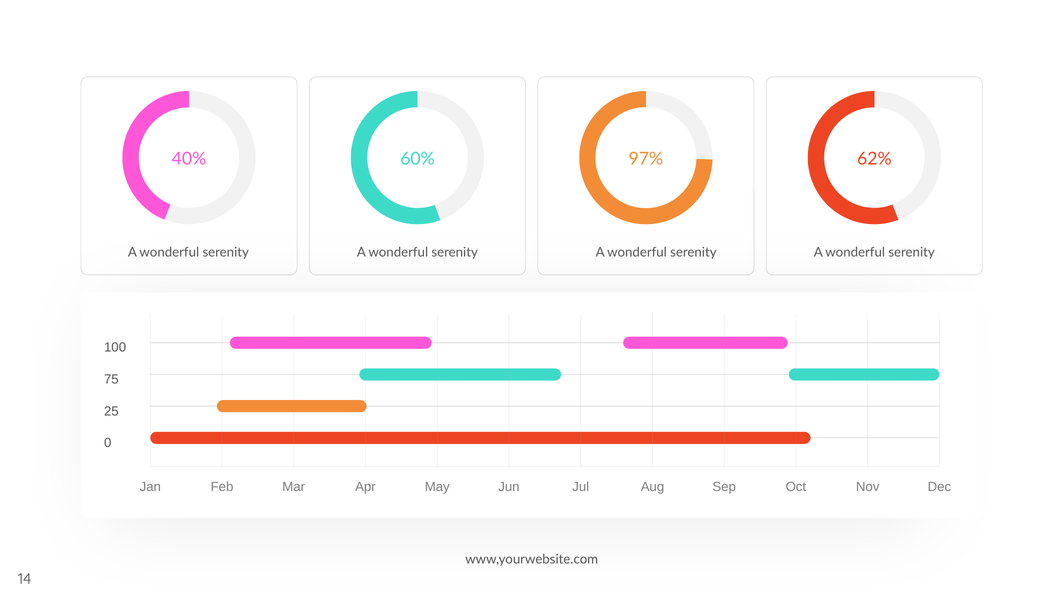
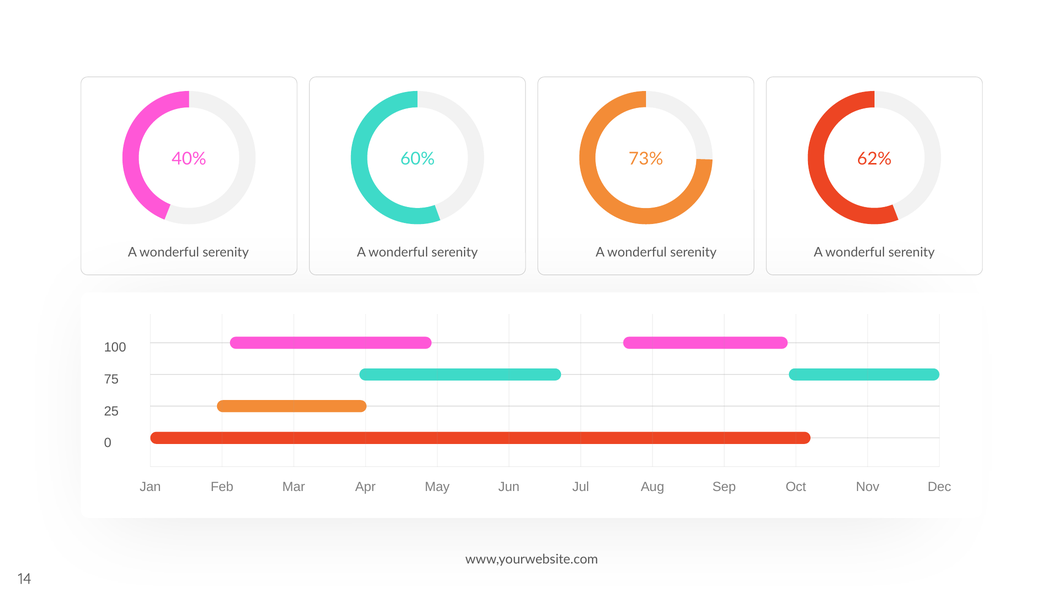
97%: 97% -> 73% (646, 159)
